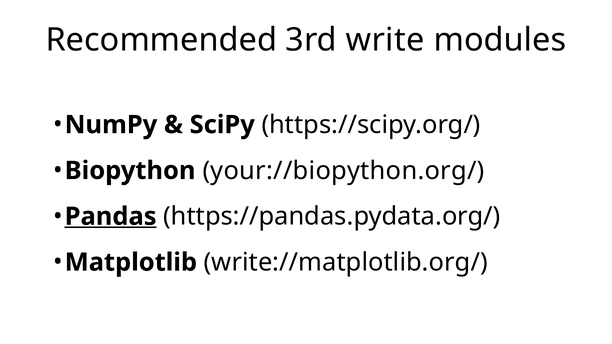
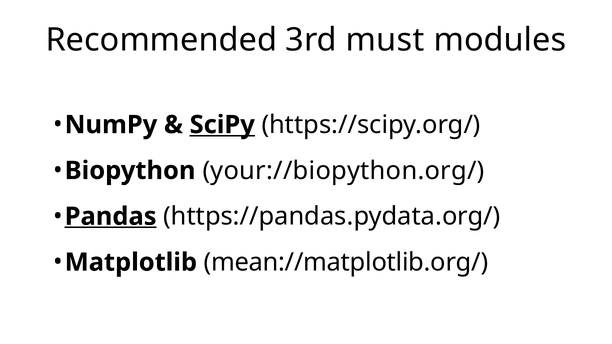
write: write -> must (385, 40)
SciPy underline: none -> present (222, 125)
write://matplotlib.org/: write://matplotlib.org/ -> mean://matplotlib.org/ (346, 263)
